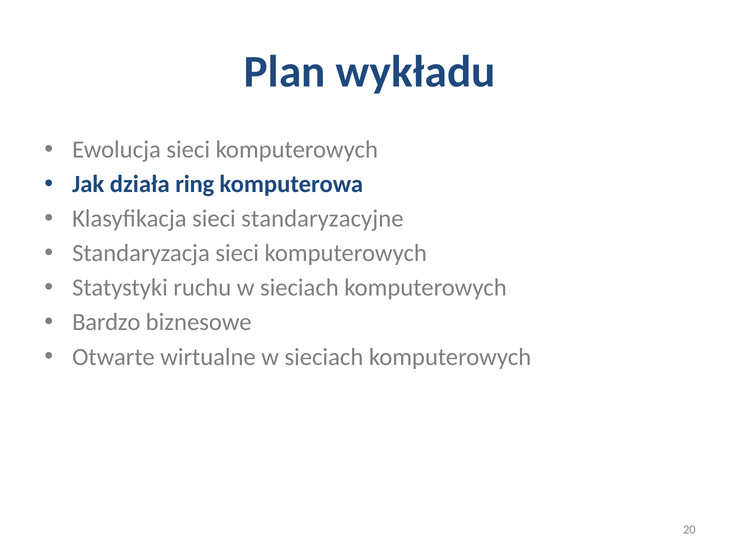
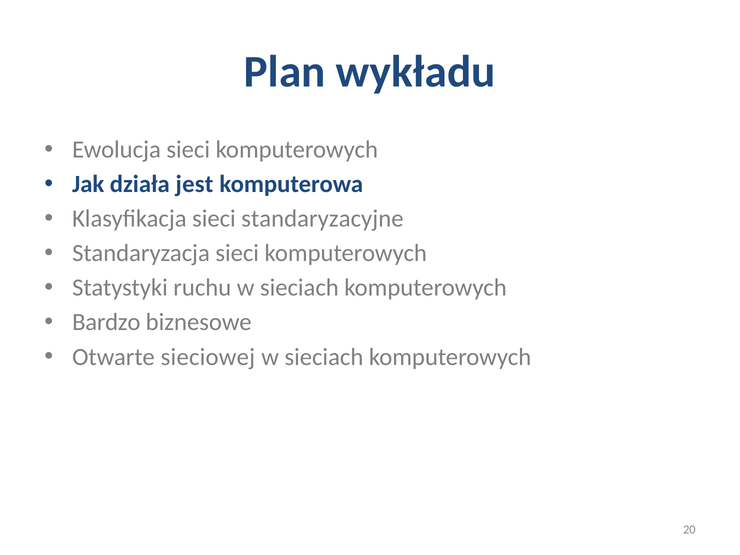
ring: ring -> jest (195, 184)
wirtualne: wirtualne -> sieciowej (208, 357)
